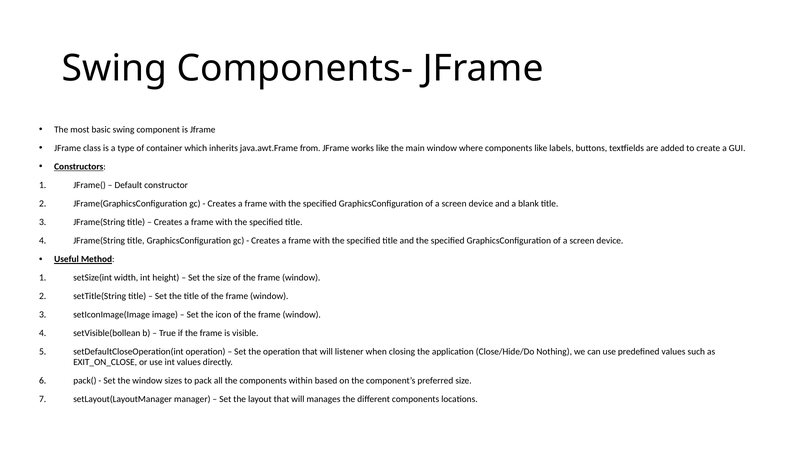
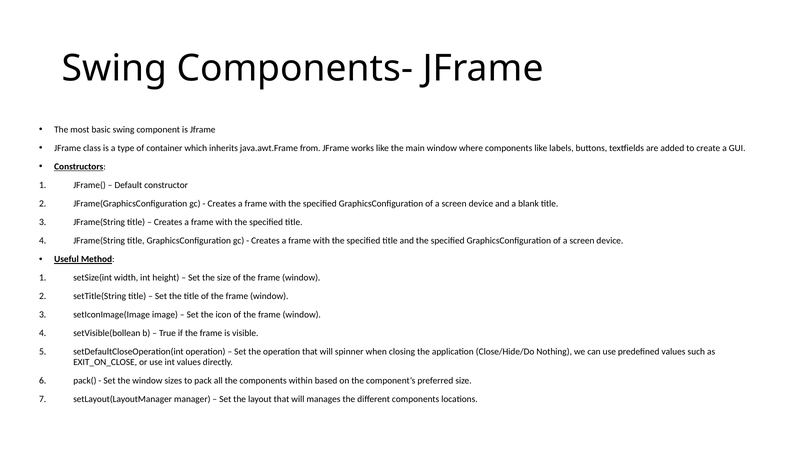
listener: listener -> spinner (349, 352)
